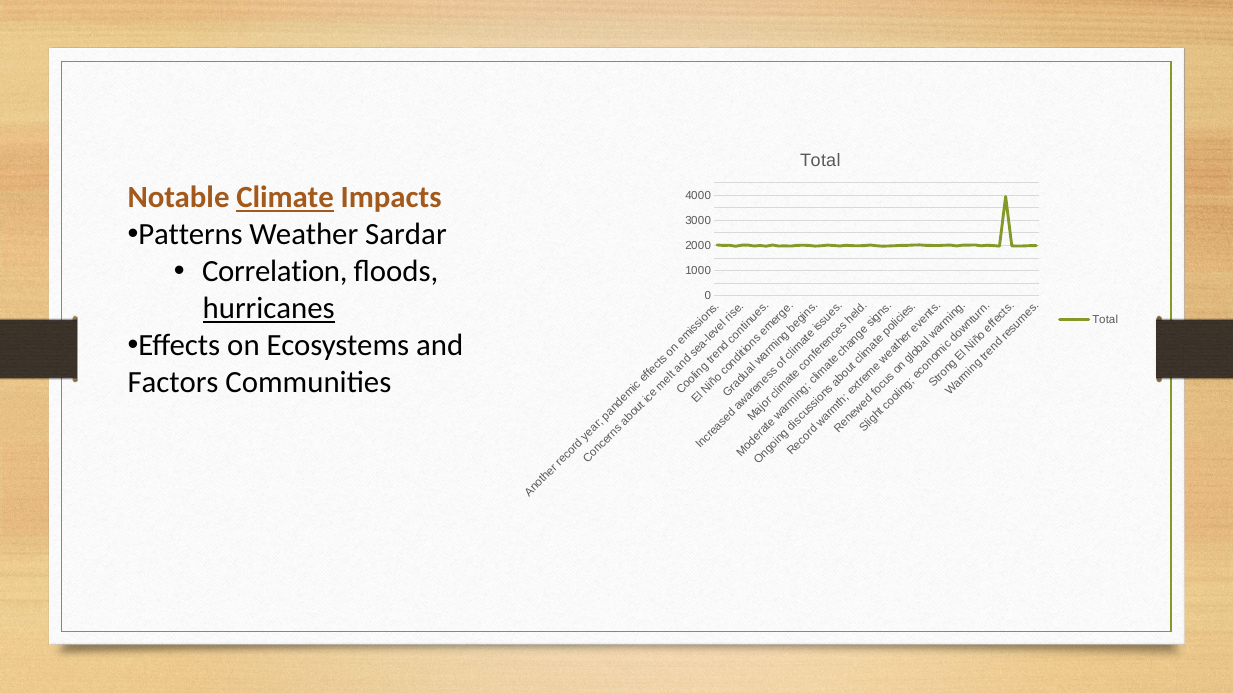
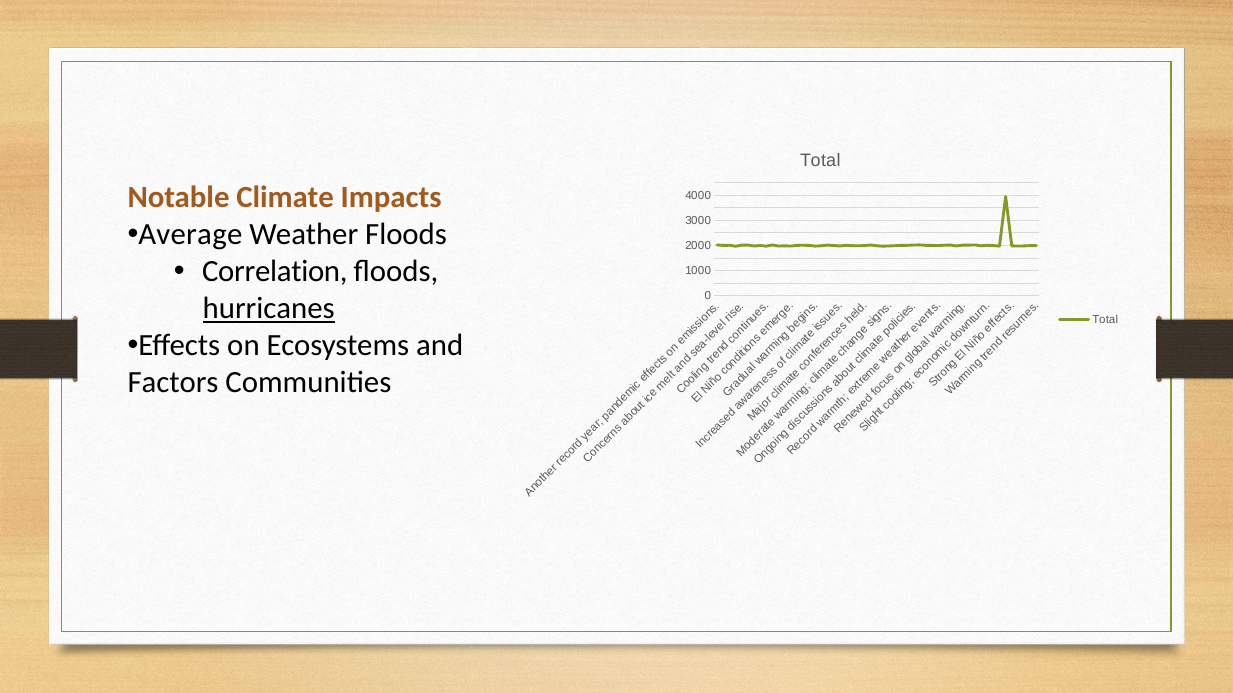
Climate underline: present -> none (285, 198)
Patterns: Patterns -> Average (190, 235)
Weather Sardar: Sardar -> Floods (406, 235)
